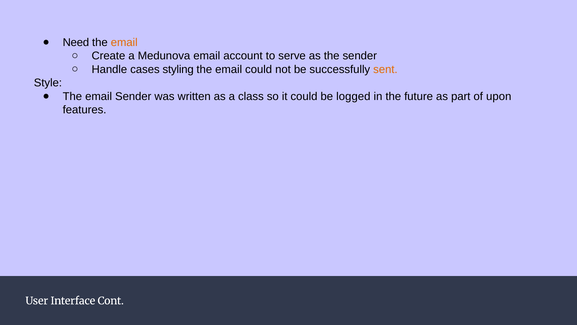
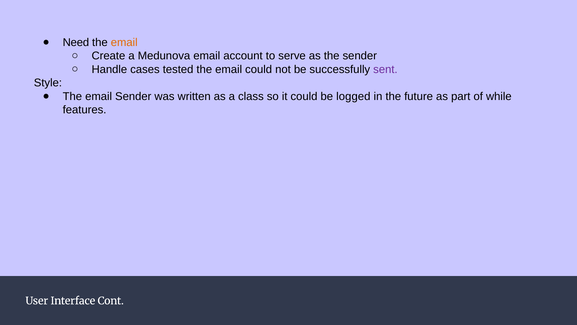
styling: styling -> tested (178, 69)
sent colour: orange -> purple (385, 69)
upon: upon -> while (499, 96)
